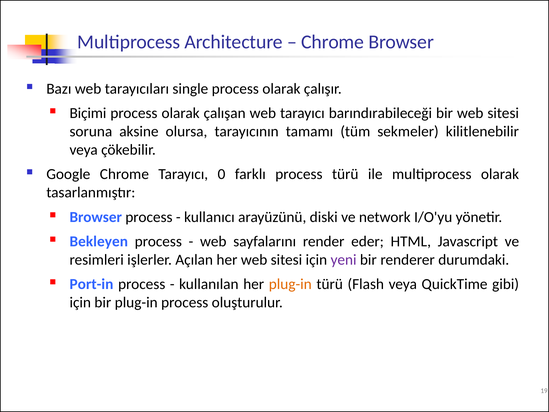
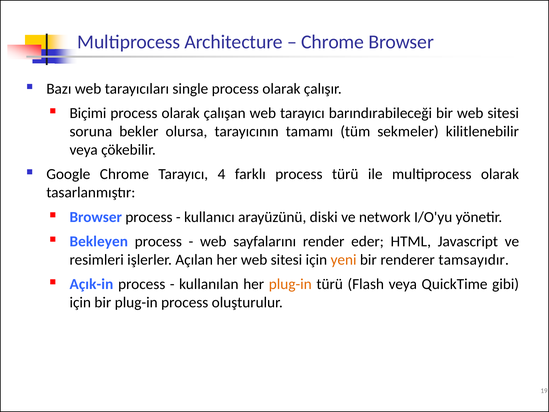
aksine: aksine -> bekler (139, 131)
0: 0 -> 4 (222, 174)
yeni colour: purple -> orange (344, 260)
durumdaki: durumdaki -> tamsayıdır (474, 260)
Port-in: Port-in -> Açık-in (91, 284)
